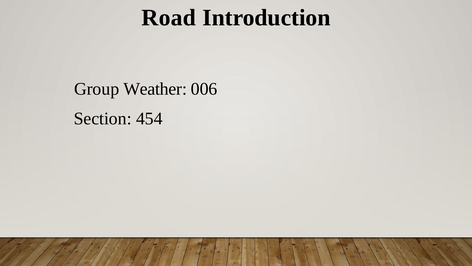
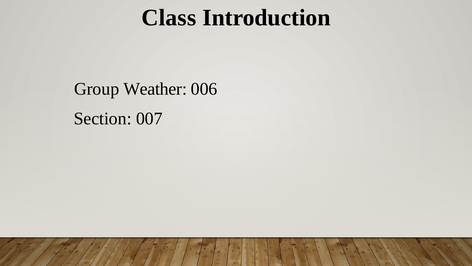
Road: Road -> Class (169, 18)
454: 454 -> 007 (149, 118)
